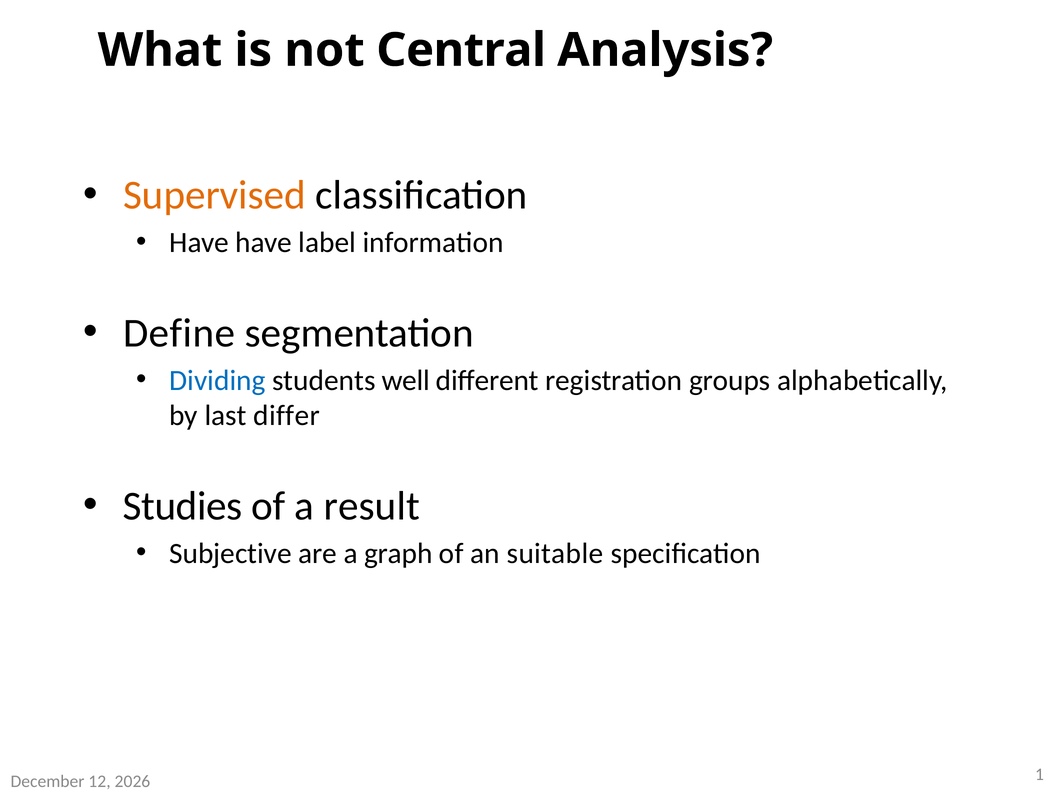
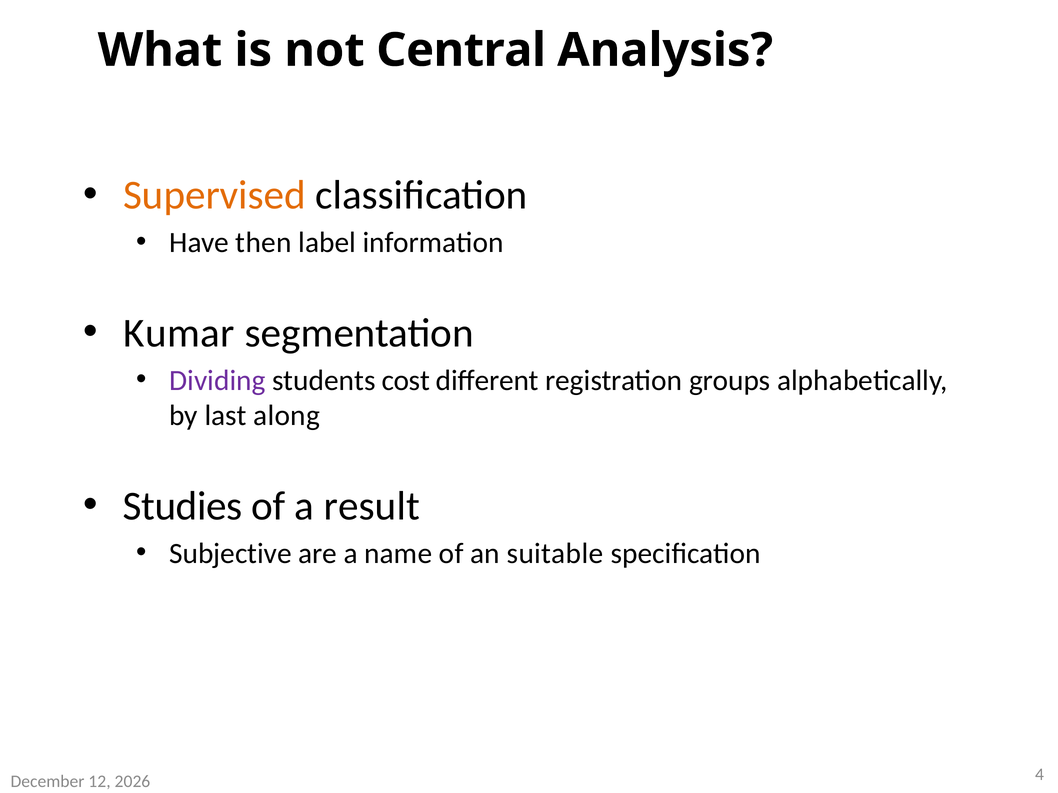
Have have: have -> then (263, 243)
Define: Define -> Kumar (179, 333)
Dividing colour: blue -> purple (217, 381)
well: well -> cost (406, 381)
differ: differ -> along (287, 416)
graph: graph -> name (398, 554)
1: 1 -> 4 (1040, 775)
